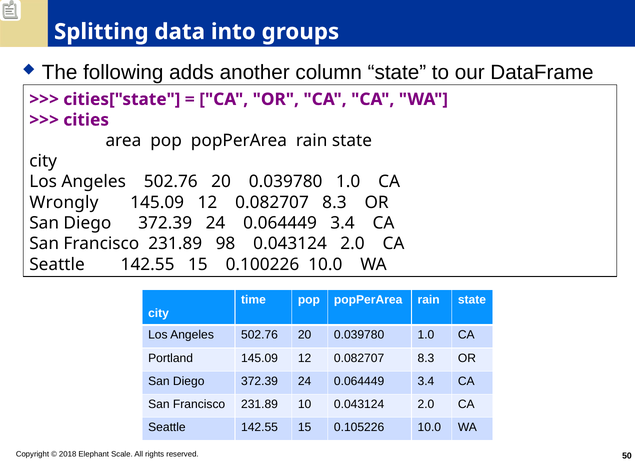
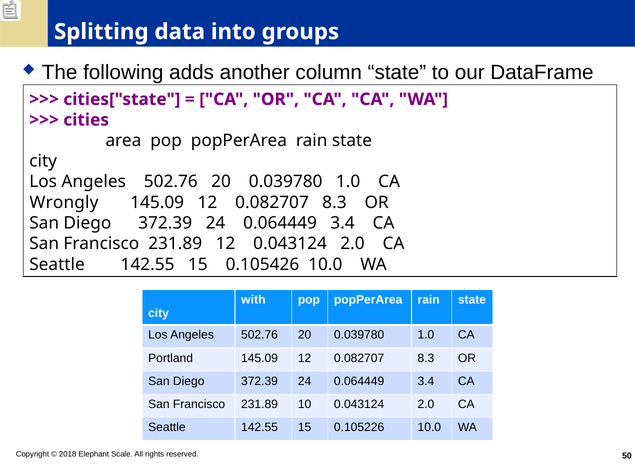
231.89 98: 98 -> 12 (225, 244)
0.100226: 0.100226 -> 0.105426 (262, 265)
time: time -> with (253, 300)
